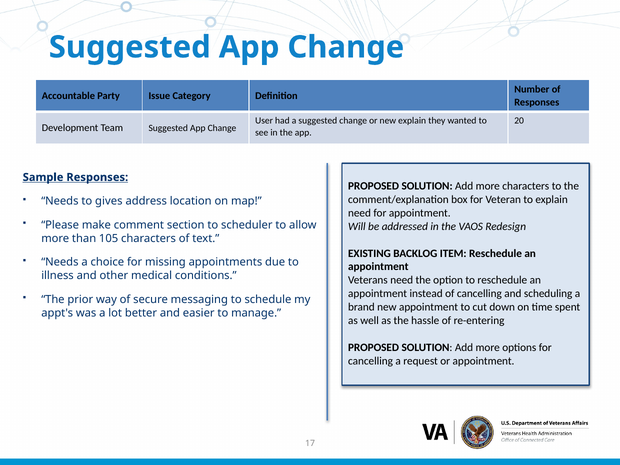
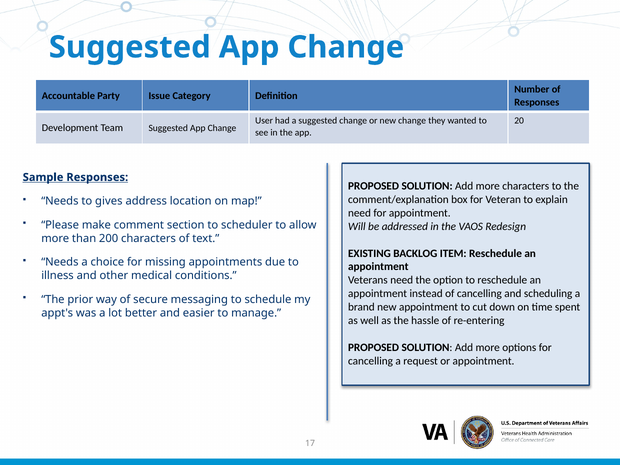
new explain: explain -> change (412, 121)
105: 105 -> 200 (109, 238)
